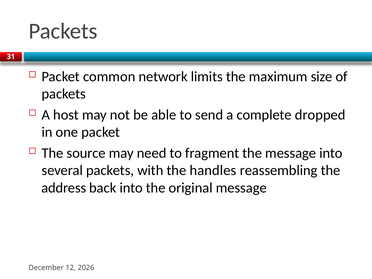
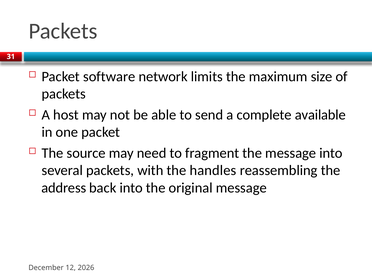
common: common -> software (109, 77)
dropped: dropped -> available (320, 115)
